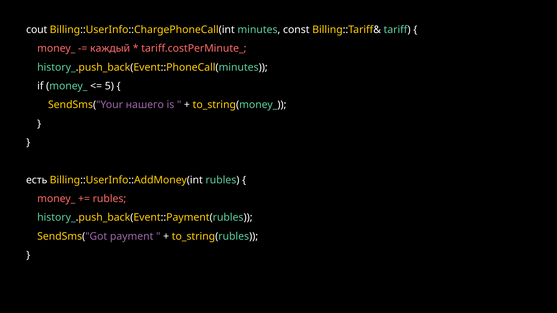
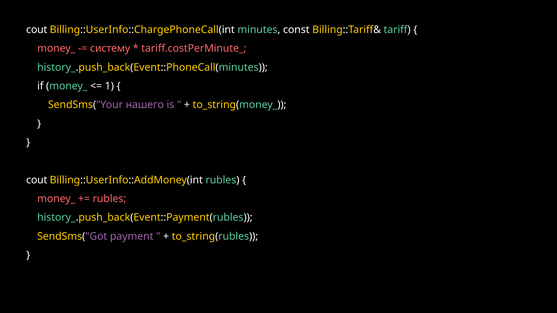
каждый: каждый -> систему (110, 49)
5: 5 -> 1 (109, 86)
есть: есть -> cout (37, 180)
